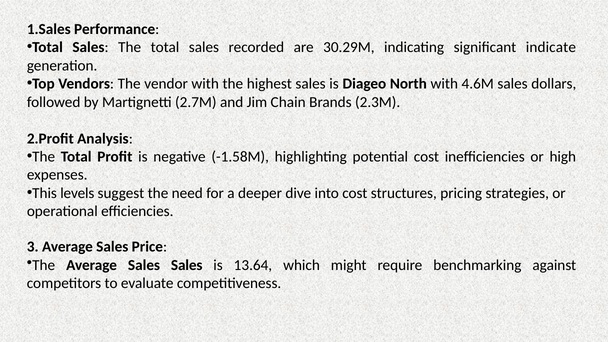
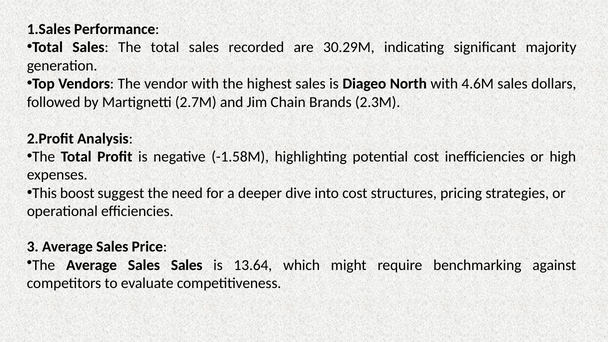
indicate: indicate -> majority (551, 47)
levels: levels -> boost (77, 193)
